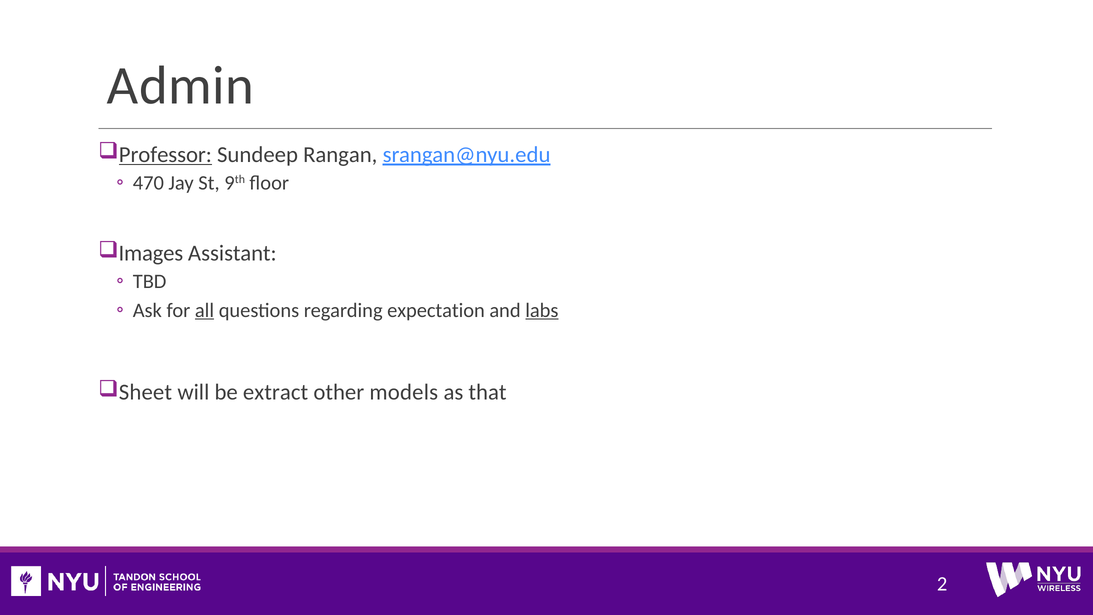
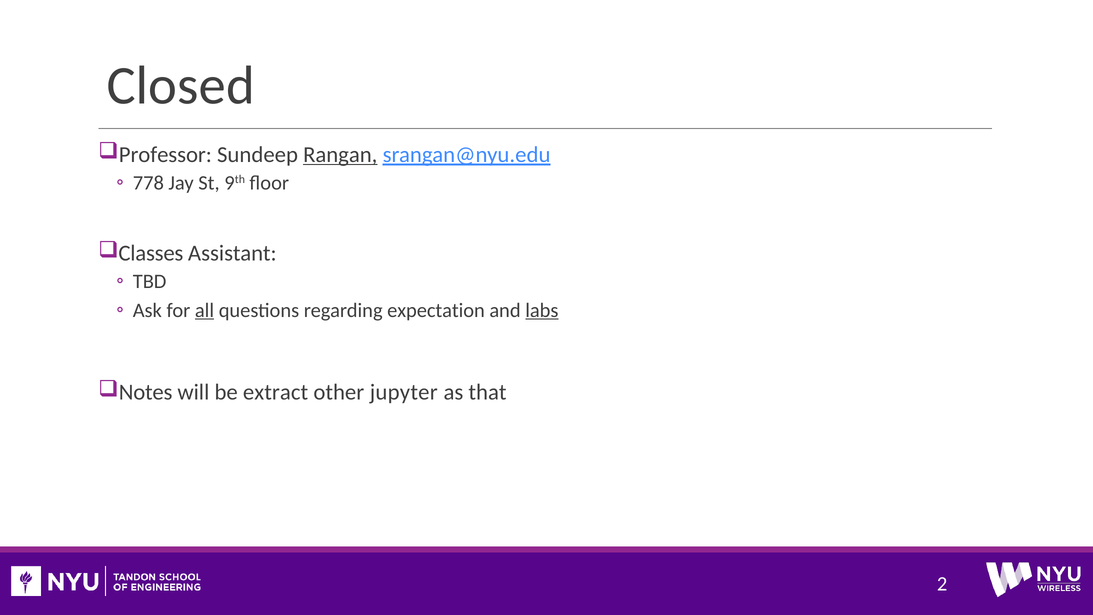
Admin: Admin -> Closed (181, 86)
Professor underline: present -> none (165, 155)
Rangan underline: none -> present (340, 155)
470: 470 -> 778 (148, 183)
Images: Images -> Classes (151, 253)
Sheet: Sheet -> Notes (146, 392)
models: models -> jupyter (404, 392)
